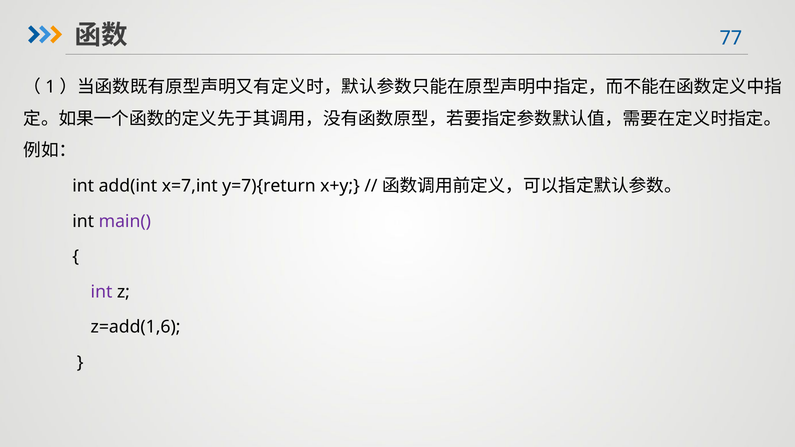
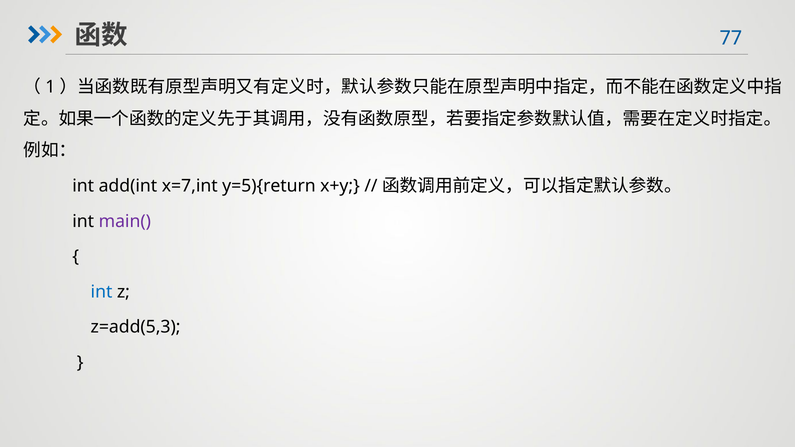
y=7){return: y=7){return -> y=5){return (269, 186)
int colour: purple -> blue (101, 292)
z=add(1,6: z=add(1,6 -> z=add(5,3 (136, 327)
